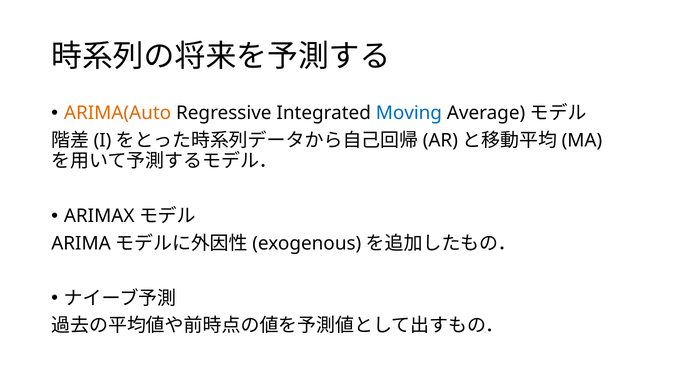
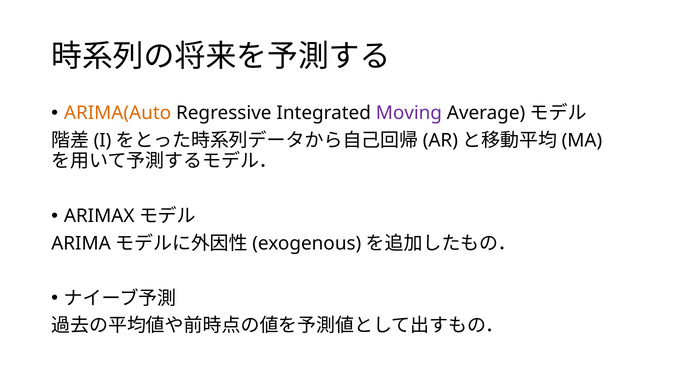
Moving colour: blue -> purple (409, 113)
